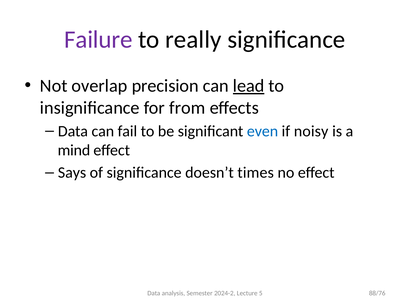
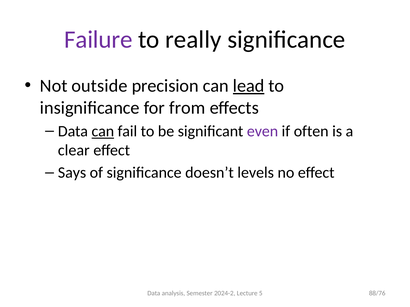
overlap: overlap -> outside (99, 86)
can underline: none -> present (103, 131)
even colour: blue -> purple (263, 131)
noisy: noisy -> often (311, 131)
mind: mind -> clear (74, 151)
times: times -> levels (256, 173)
